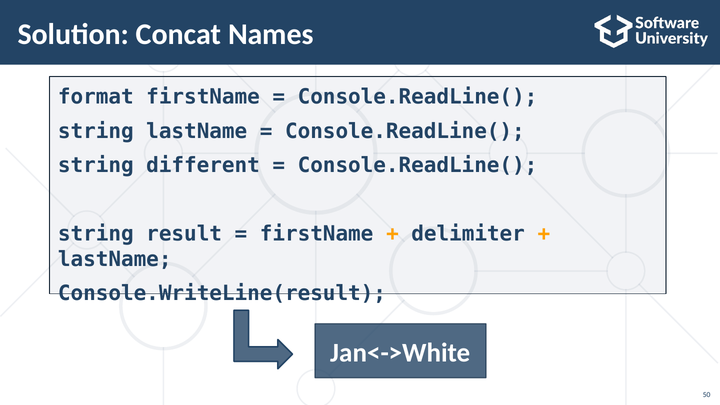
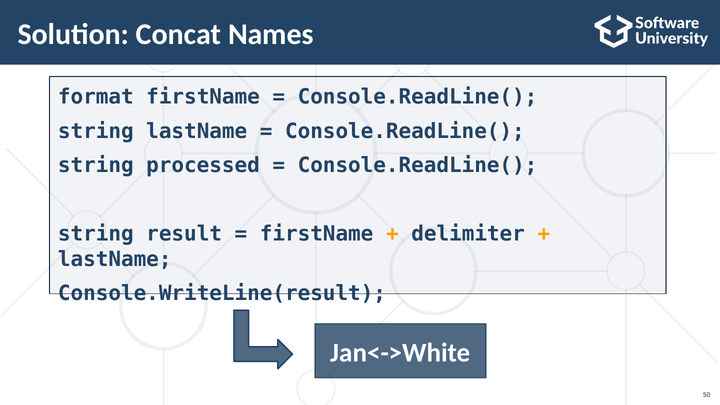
different: different -> processed (203, 165)
